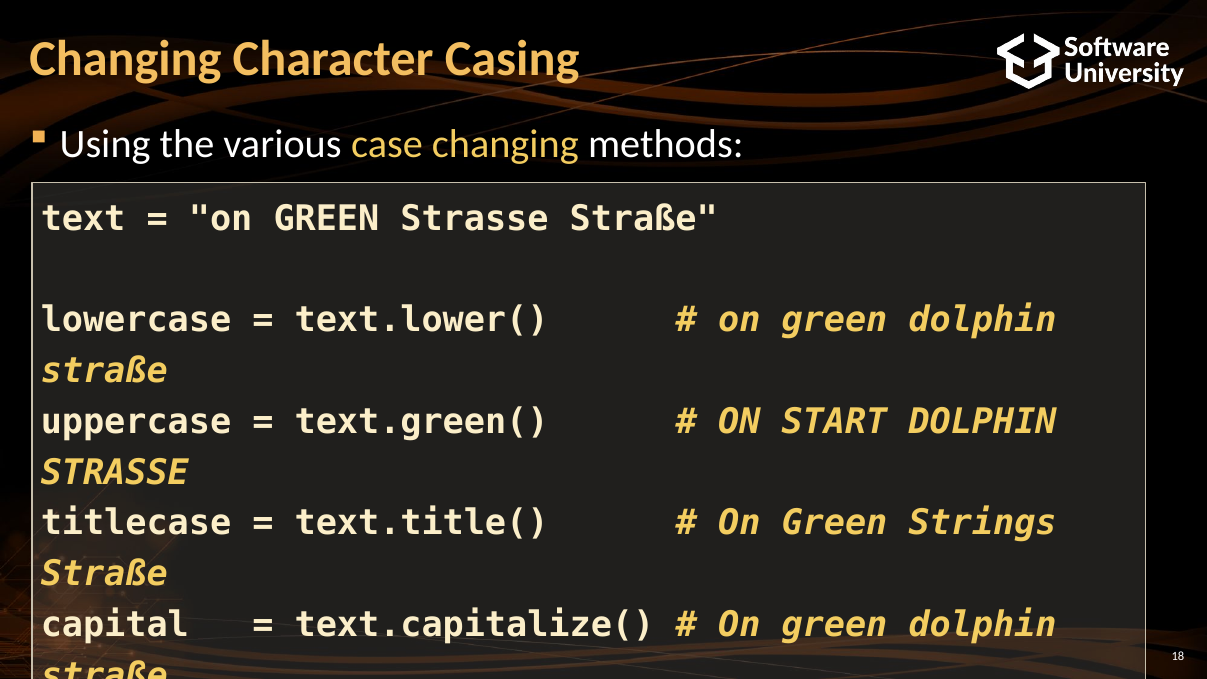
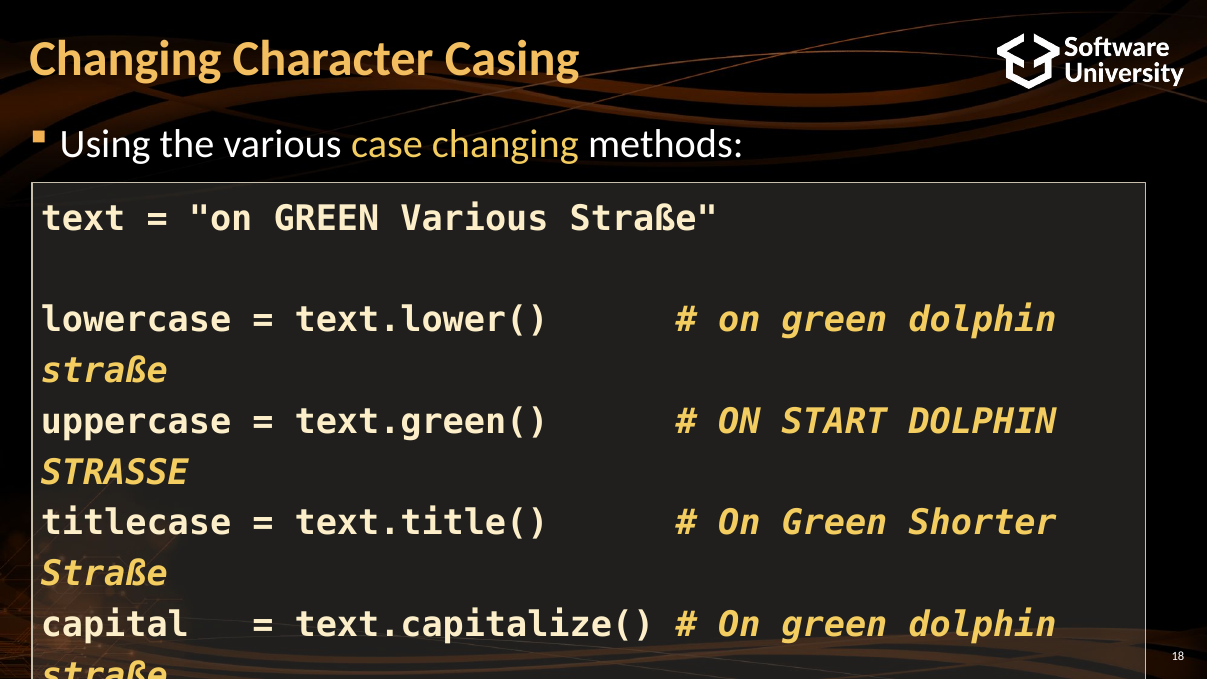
GREEN Strasse: Strasse -> Various (474, 219)
Strings: Strings -> Shorter (983, 523)
